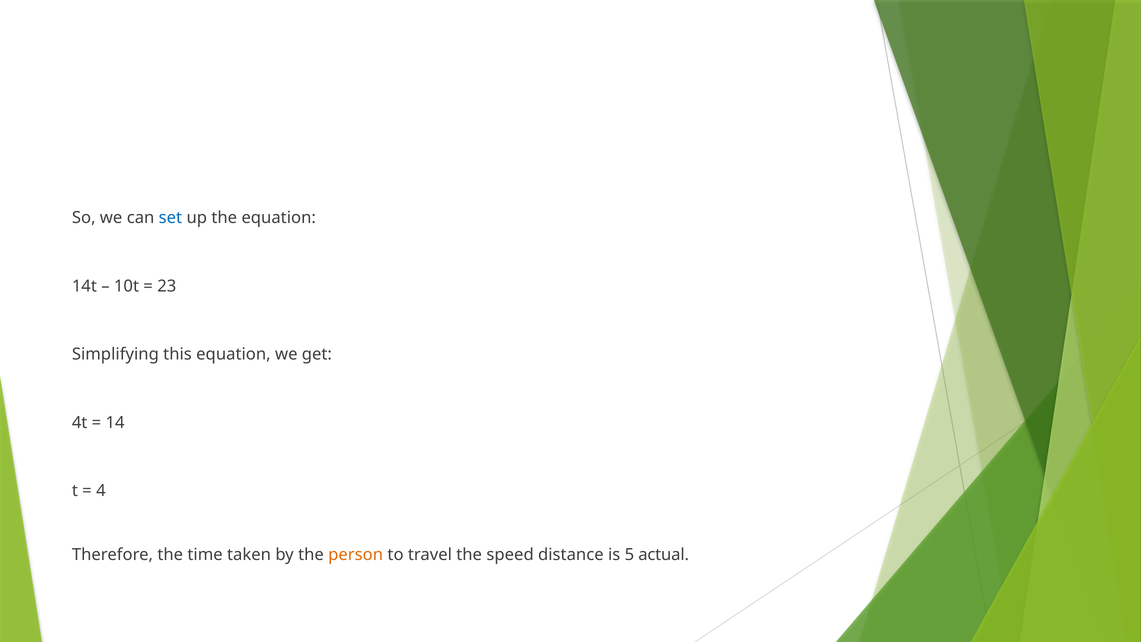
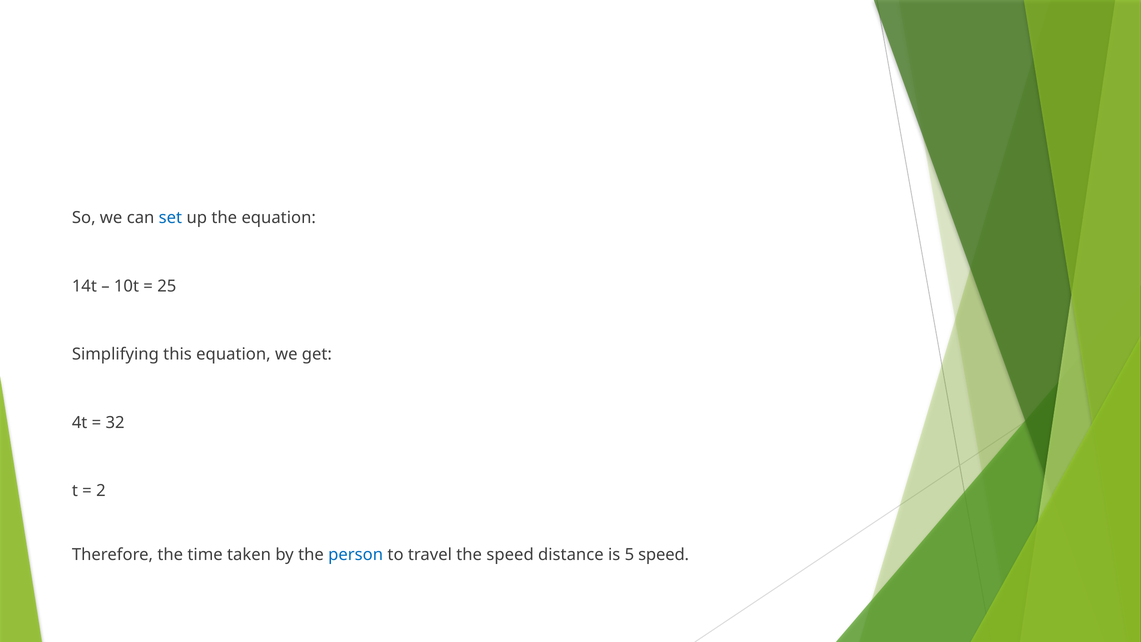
23: 23 -> 25 (167, 286)
14: 14 -> 32 (115, 423)
4: 4 -> 2 (101, 491)
person colour: orange -> blue (356, 555)
5 actual: actual -> speed (664, 555)
